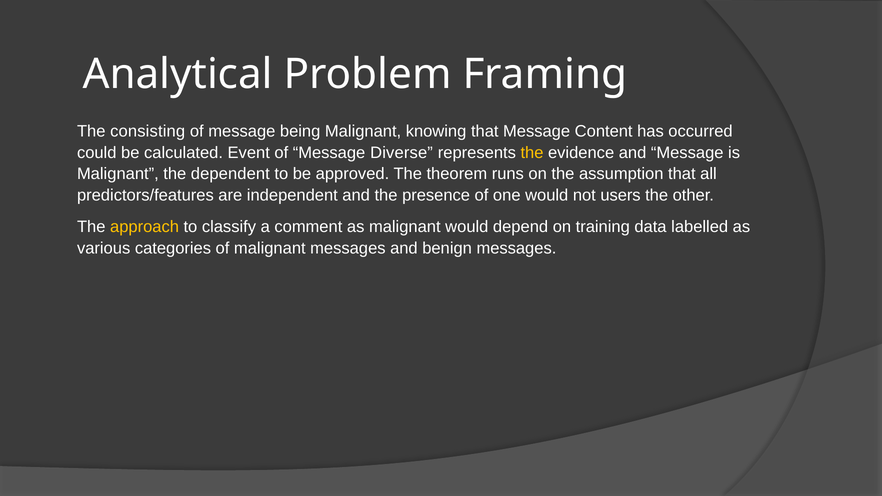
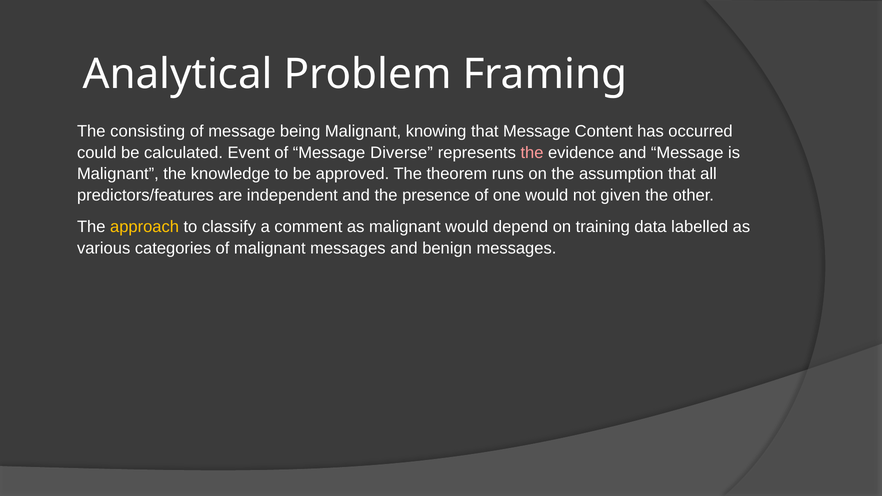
the colour: yellow -> pink (532, 153)
dependent: dependent -> knowledge (230, 174)
users: users -> given (620, 195)
